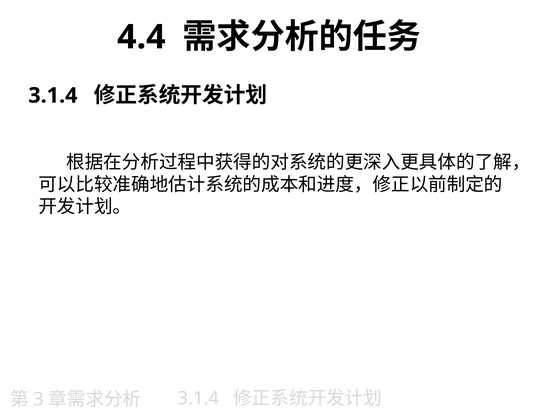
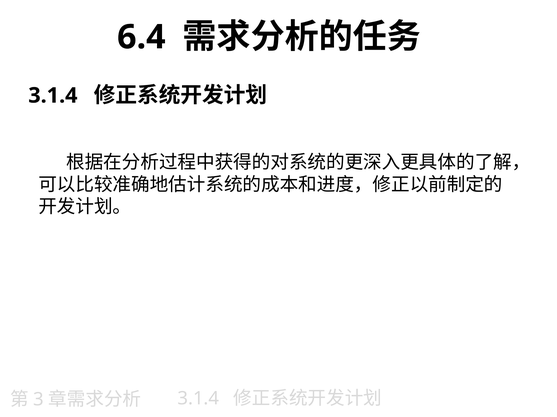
4.4: 4.4 -> 6.4 (141, 37)
